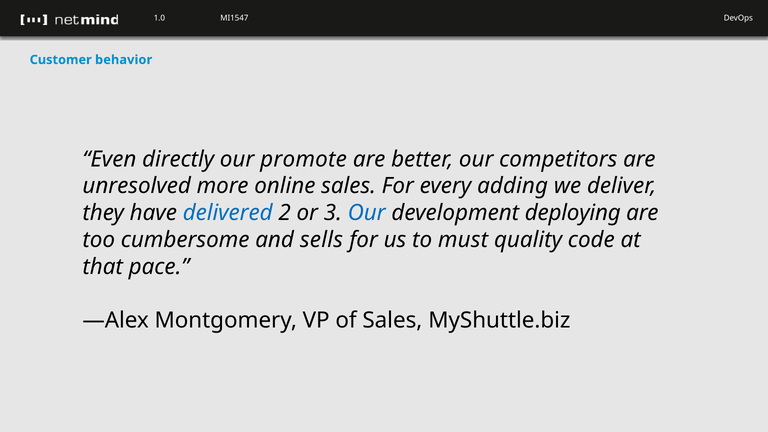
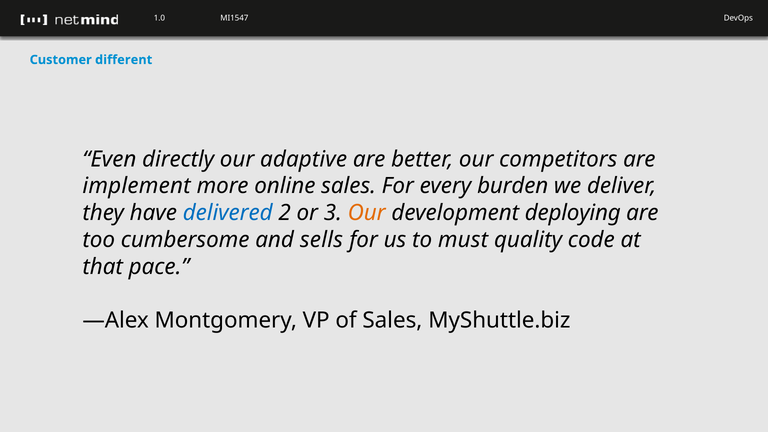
behavior: behavior -> different (124, 60)
promote: promote -> adaptive (304, 159)
unresolved: unresolved -> implement (137, 186)
adding: adding -> burden (513, 186)
Our colour: blue -> orange (367, 213)
